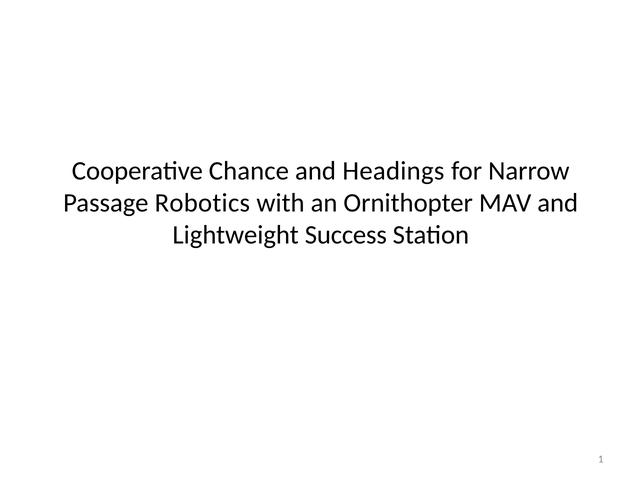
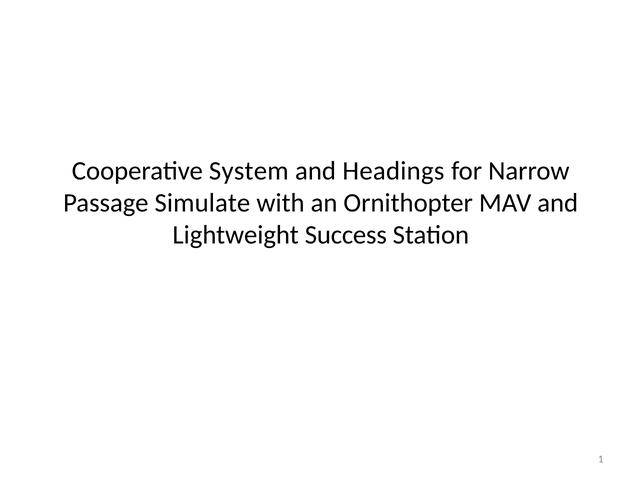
Chance: Chance -> System (249, 171)
Robotics: Robotics -> Simulate (202, 203)
